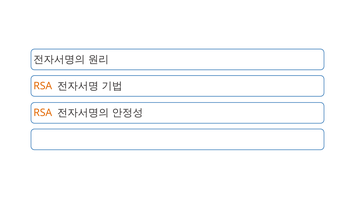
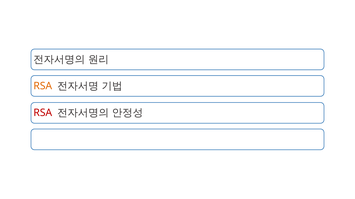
RSA colour: orange -> red (43, 113)
